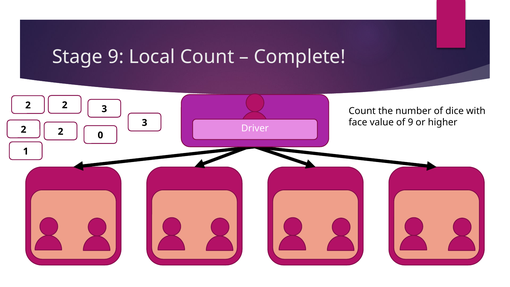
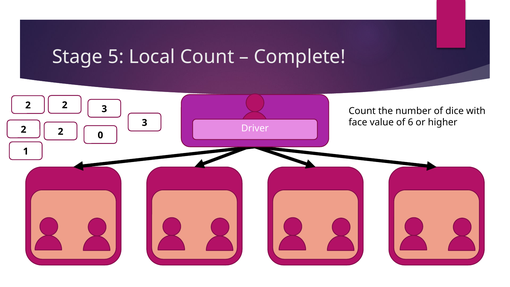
Stage 9: 9 -> 5 (116, 57)
of 9: 9 -> 6 (411, 122)
